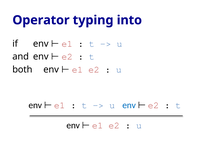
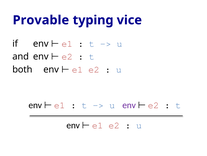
Operator: Operator -> Provable (41, 20)
into: into -> vice (129, 20)
env colour: blue -> purple (129, 105)
